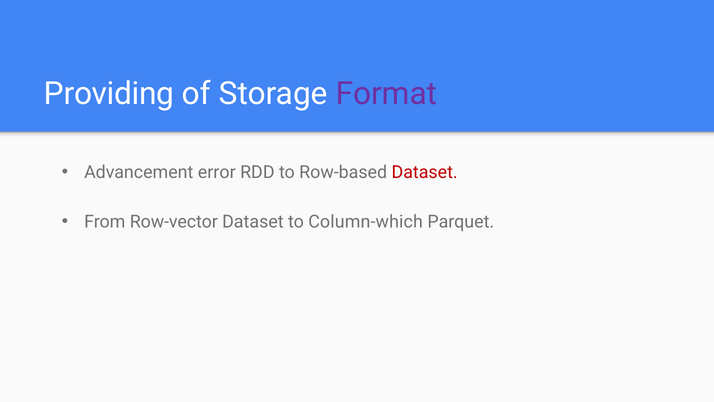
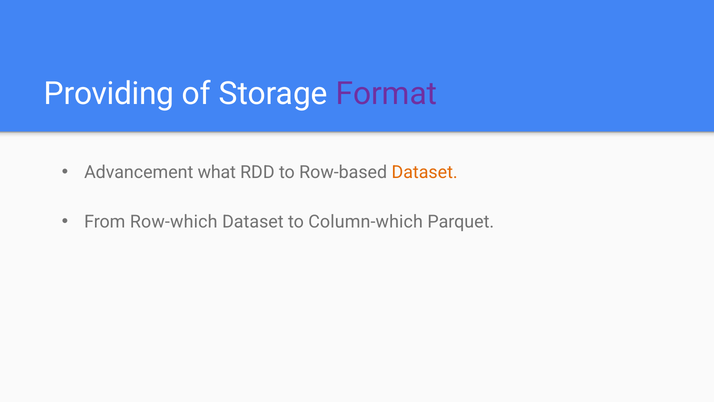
error: error -> what (217, 172)
Dataset colour: red -> orange (425, 172)
Row-vector: Row-vector -> Row-which (174, 221)
